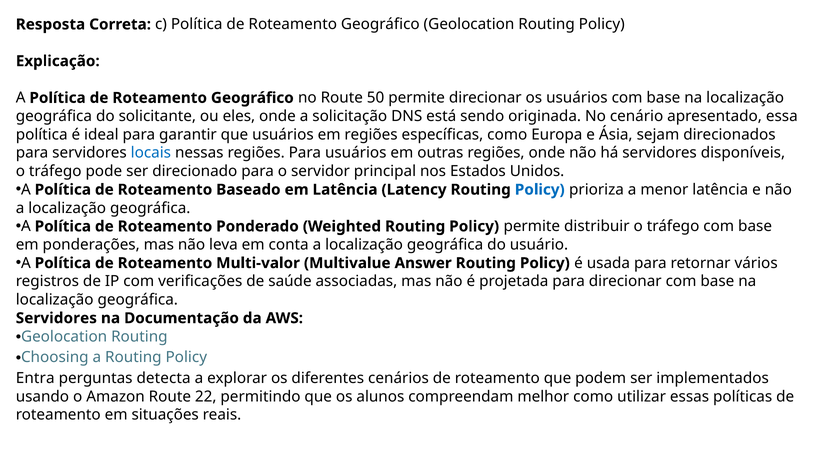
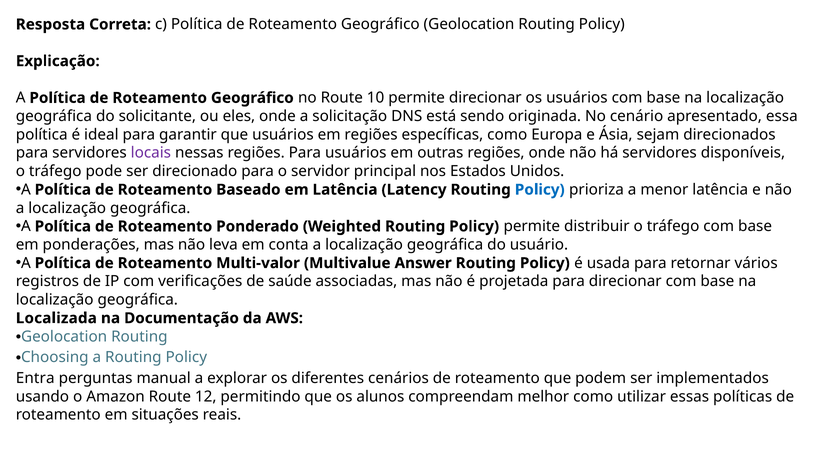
50: 50 -> 10 (376, 98)
locais colour: blue -> purple (151, 153)
Servidores: Servidores -> Localizada (56, 318)
detecta: detecta -> manual (164, 378)
22: 22 -> 12 (206, 396)
